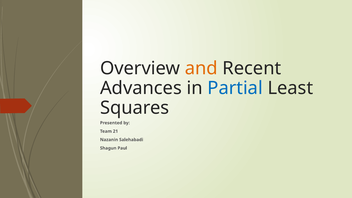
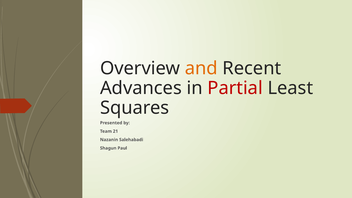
Partial colour: blue -> red (235, 88)
